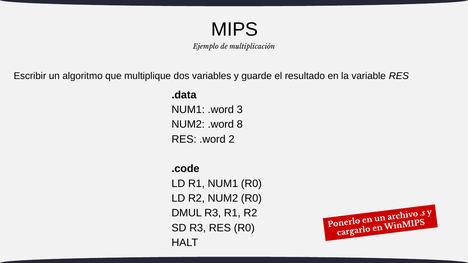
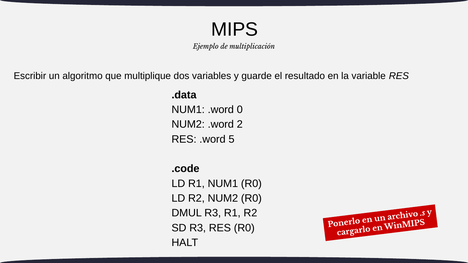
3: 3 -> 0 (240, 110)
8: 8 -> 2 (240, 125)
2: 2 -> 5 (232, 139)
